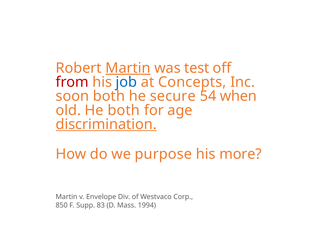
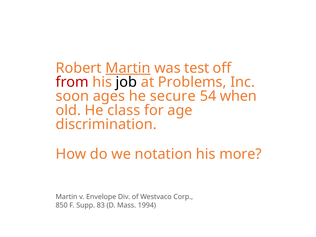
job colour: blue -> black (126, 82)
Concepts: Concepts -> Problems (192, 82)
soon both: both -> ages (109, 96)
He both: both -> class (124, 110)
discrimination underline: present -> none (106, 124)
purpose: purpose -> notation (163, 154)
